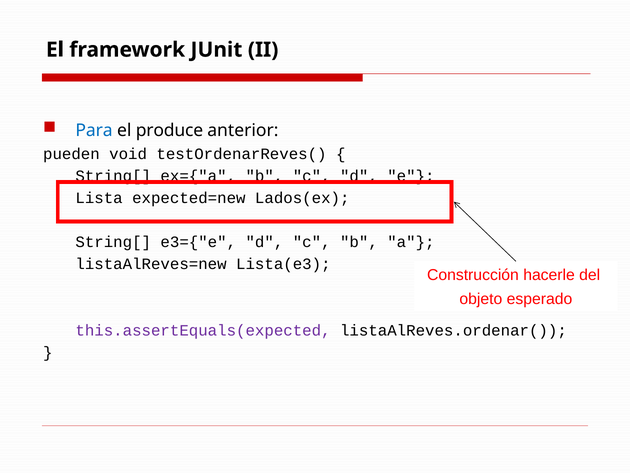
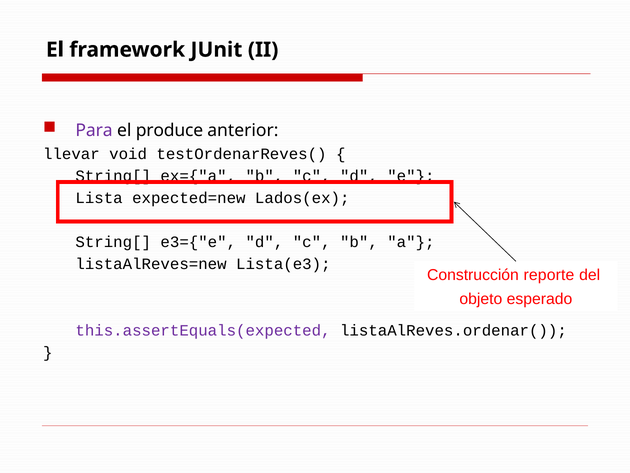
Para colour: blue -> purple (94, 130)
pueden: pueden -> llevar (71, 154)
hacerle: hacerle -> reporte (549, 275)
